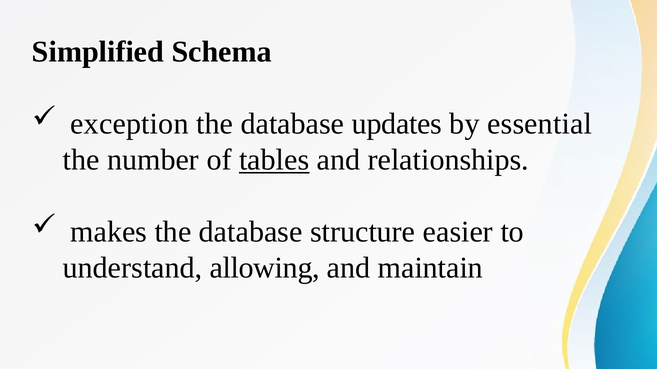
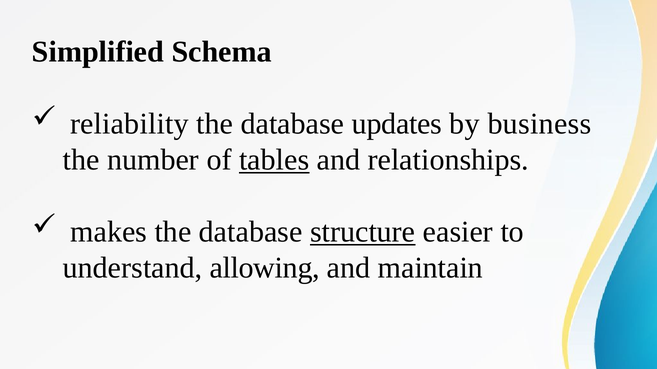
exception: exception -> reliability (129, 124)
essential: essential -> business (540, 124)
structure underline: none -> present (363, 232)
